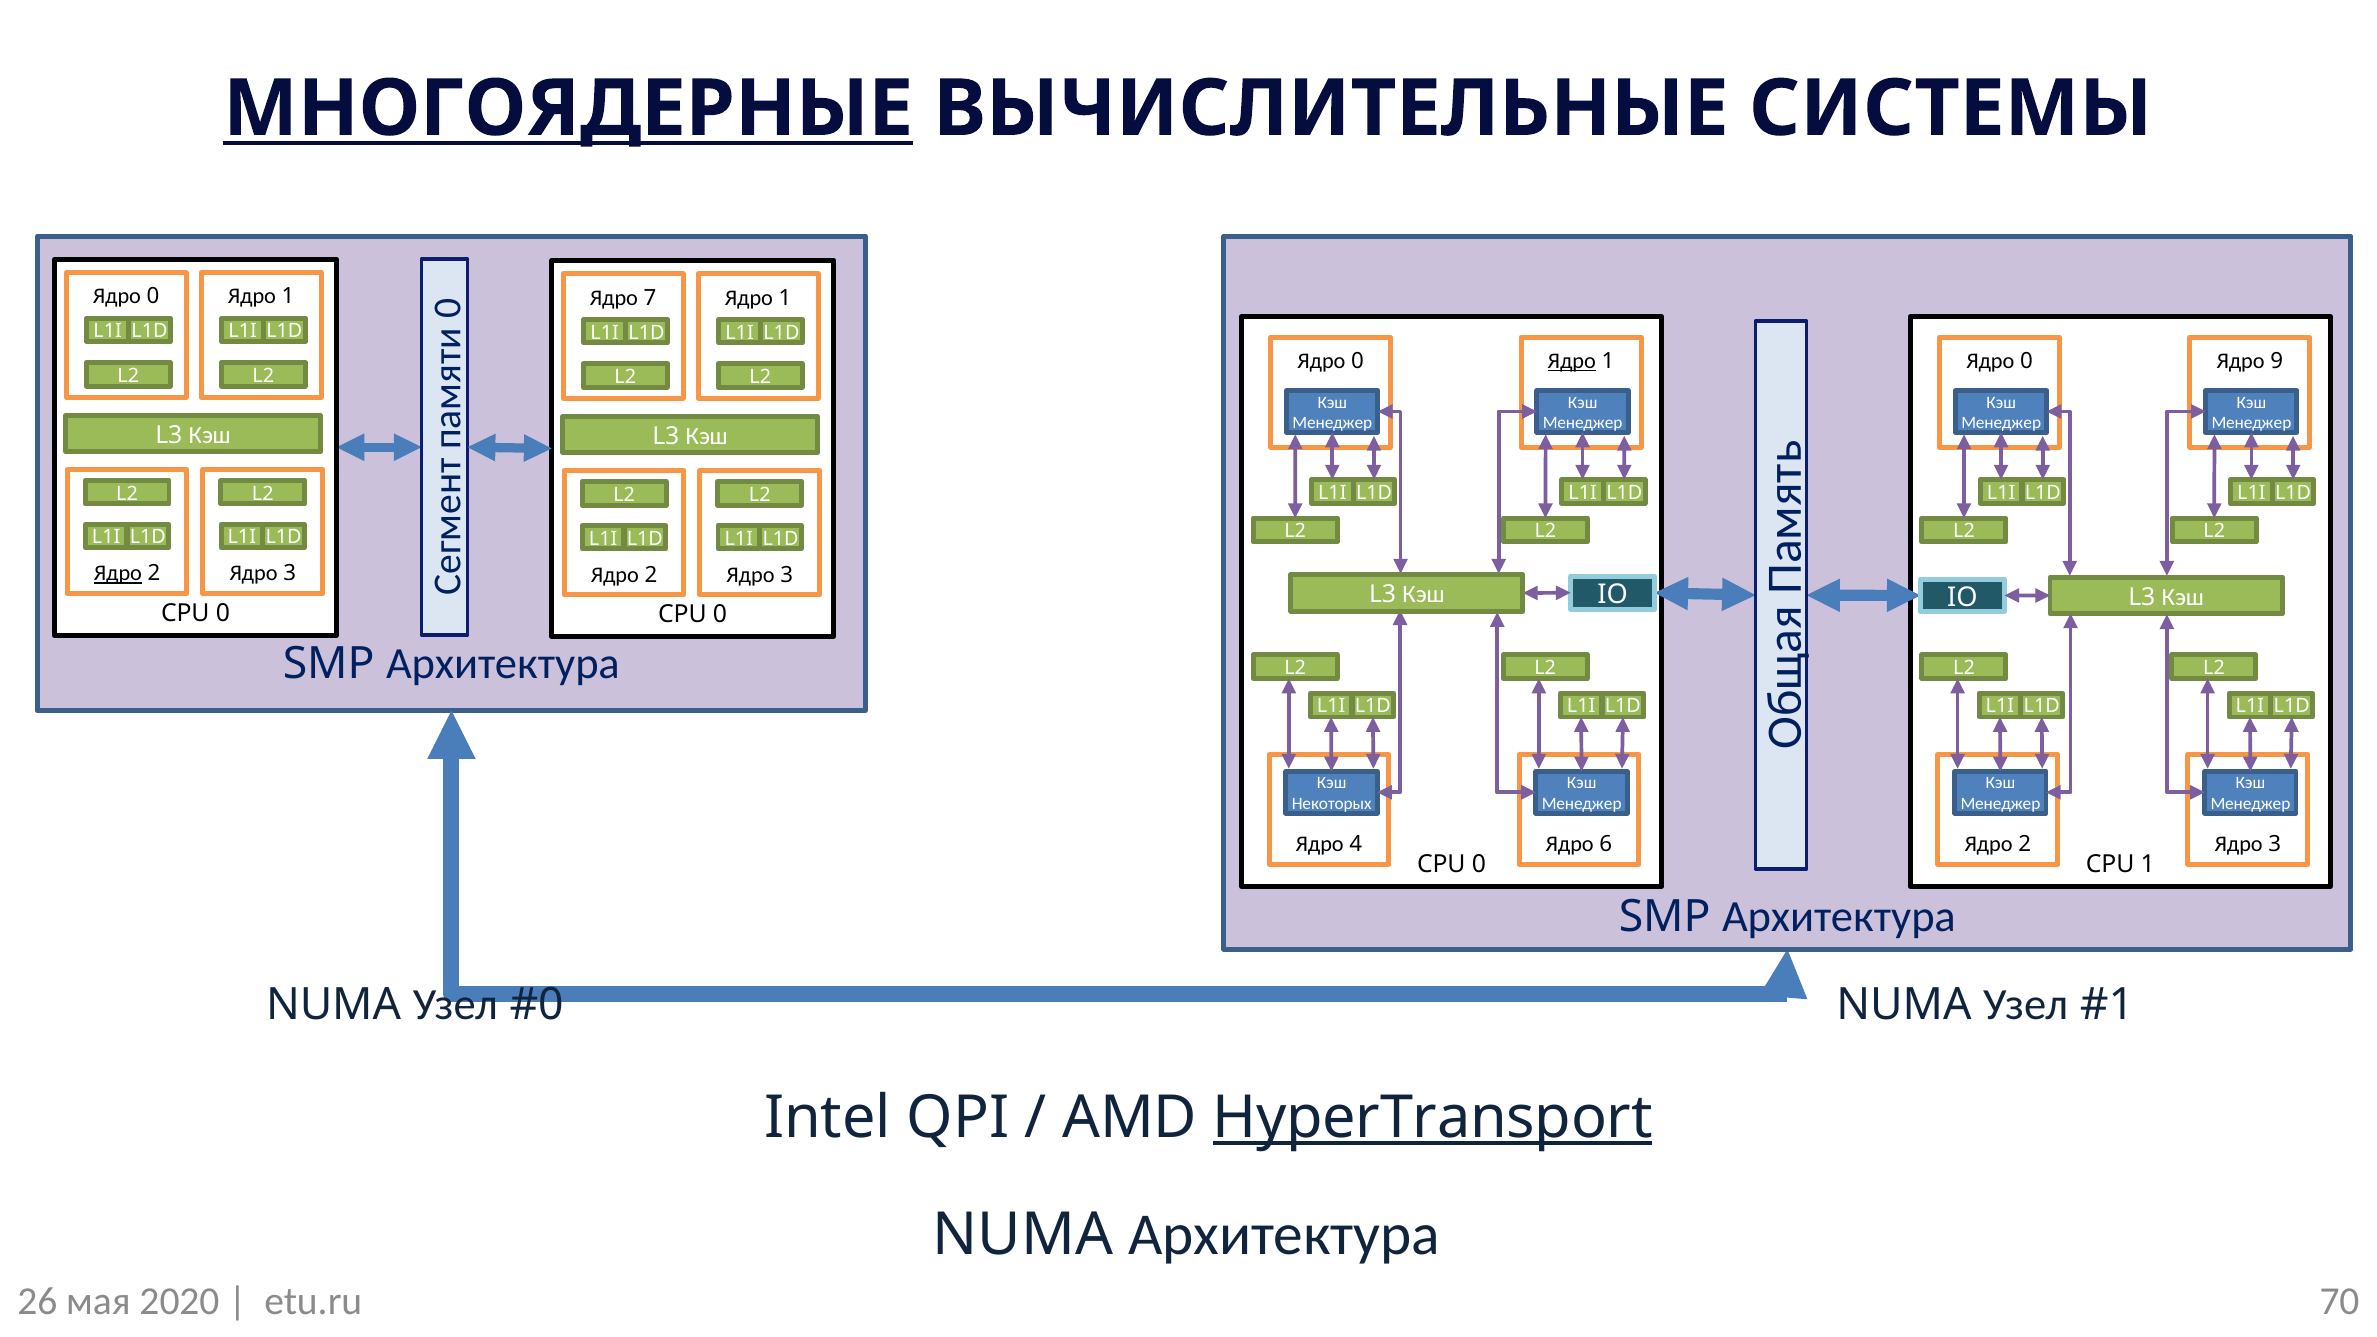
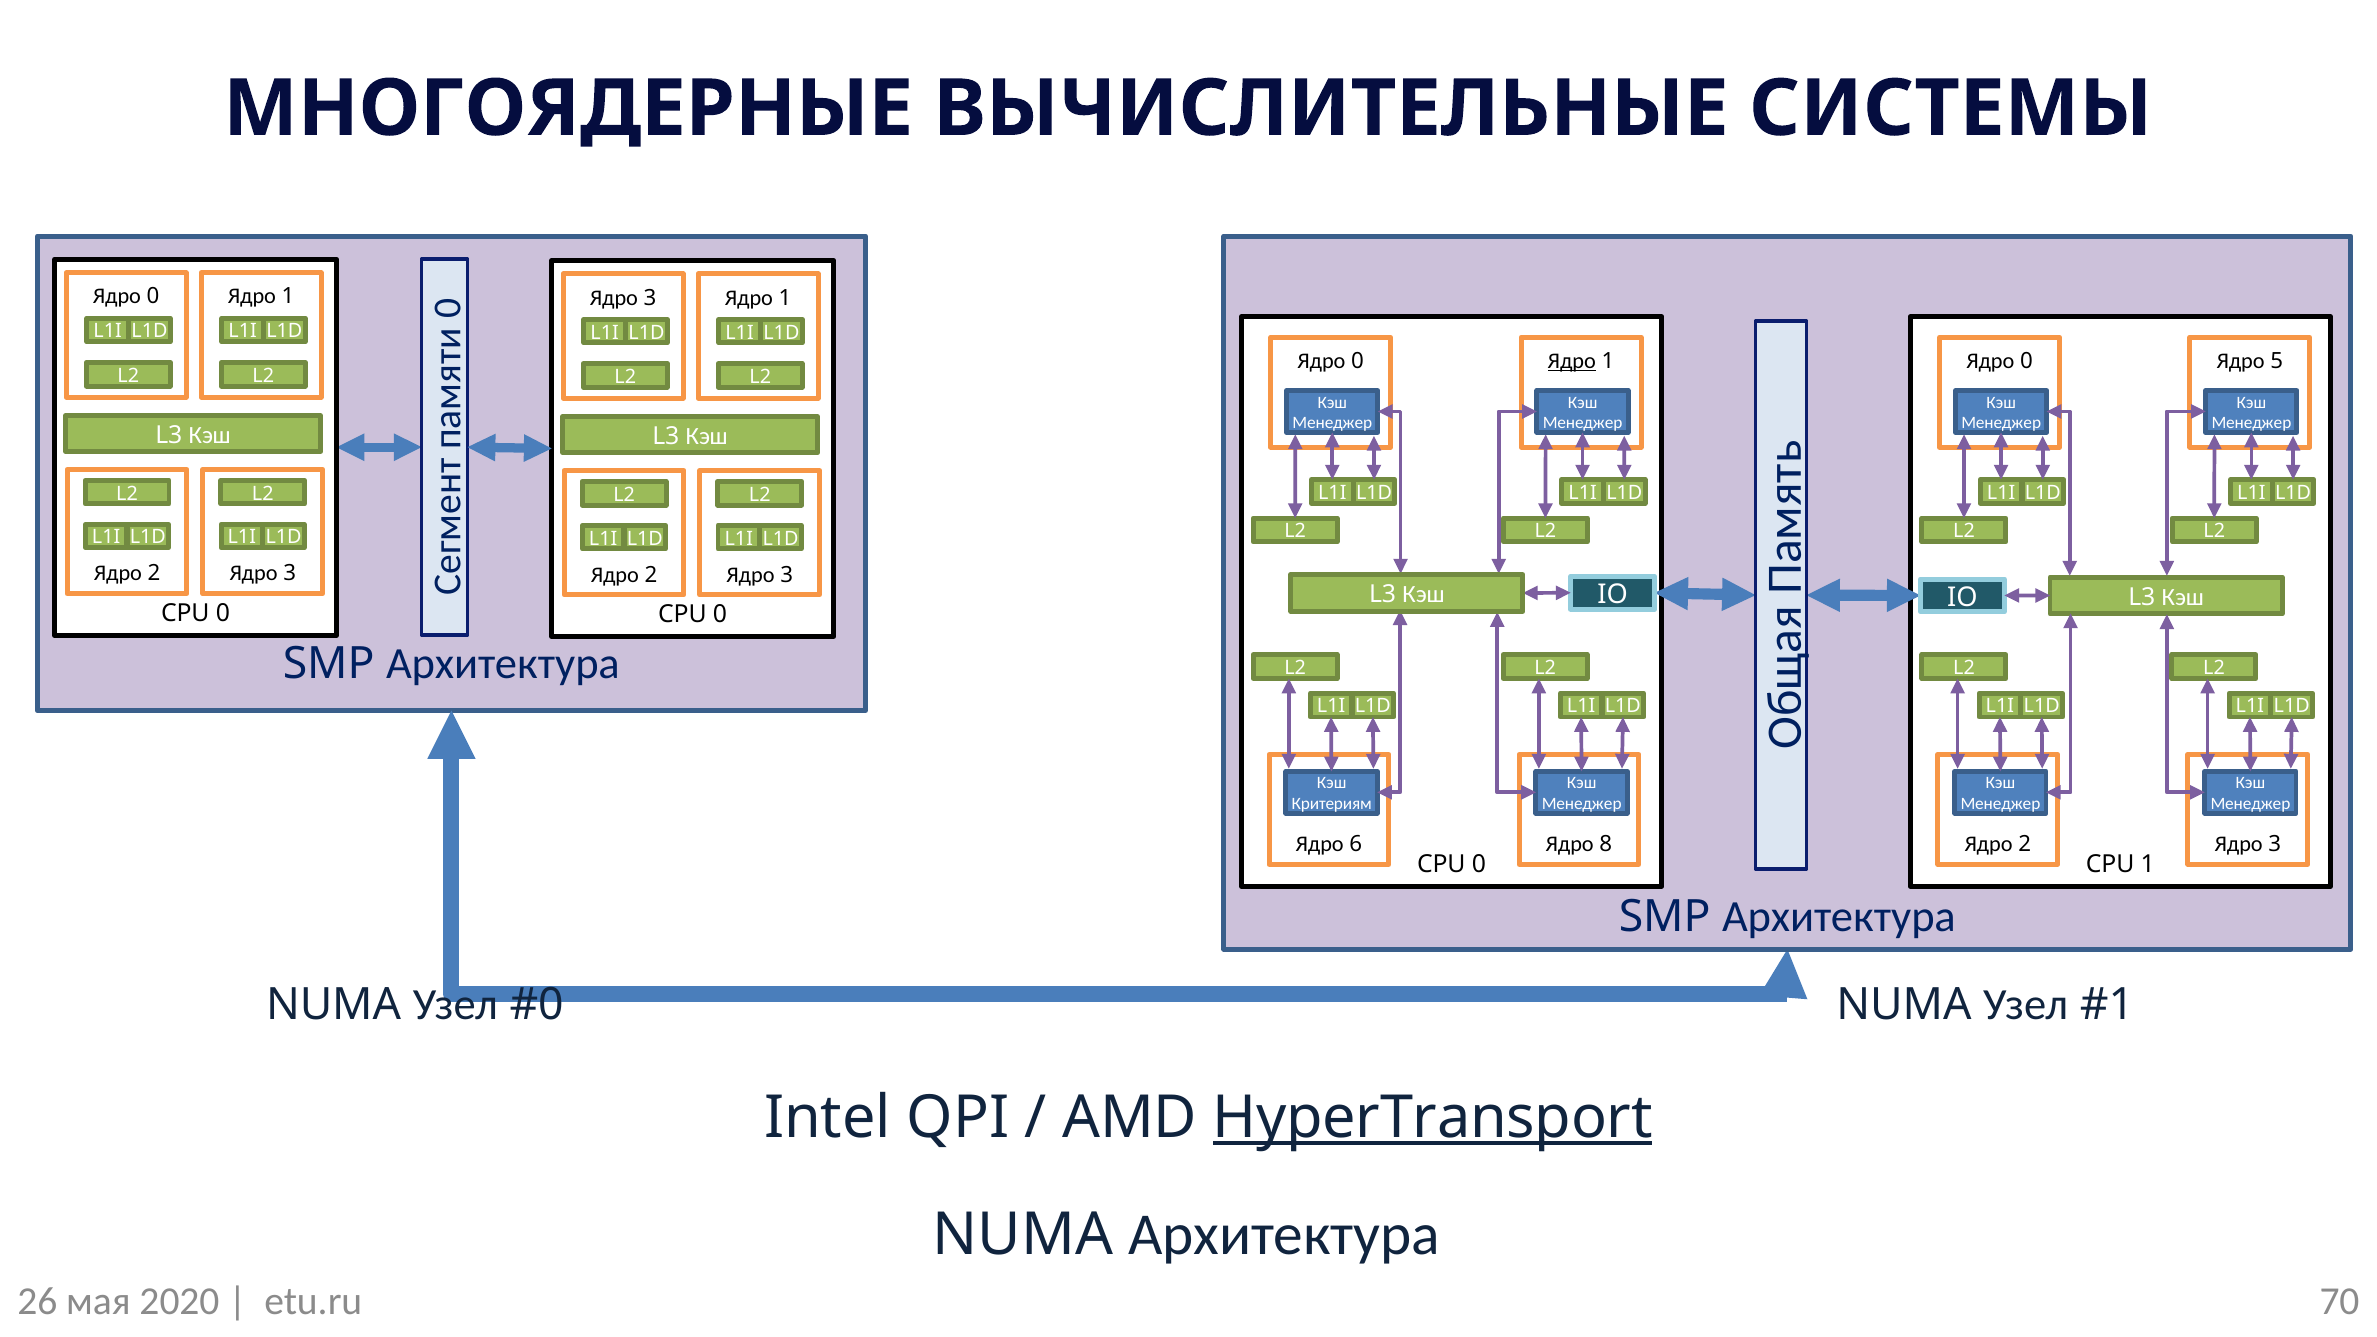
МНОГОЯДЕРНЫЕ underline: present -> none (568, 109)
7: 7 -> 3 (650, 298)
9: 9 -> 5 (2277, 361)
Ядро underline: present -> none (118, 574)
Некоторых: Некоторых -> Критериям (1332, 804)
4: 4 -> 6 (1356, 844)
6: 6 -> 8 (1606, 844)
